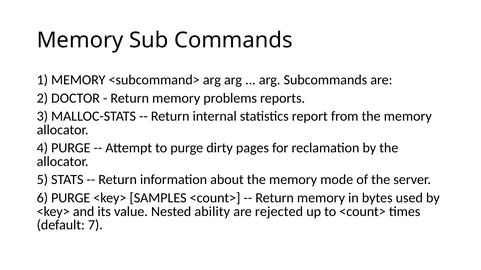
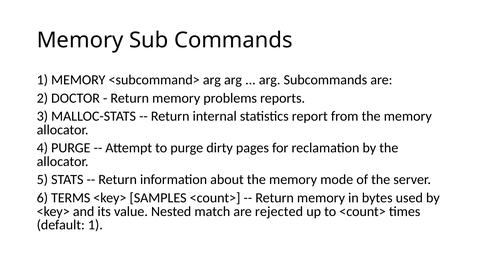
6 PURGE: PURGE -> TERMS (71, 198)
ability: ability -> match (212, 212)
default 7: 7 -> 1 (95, 225)
